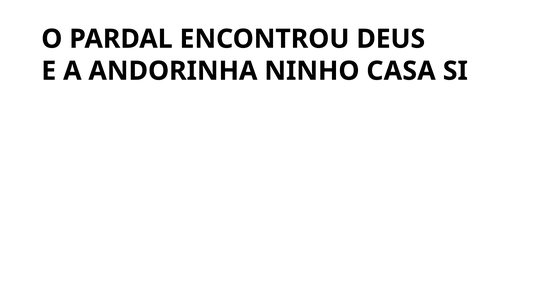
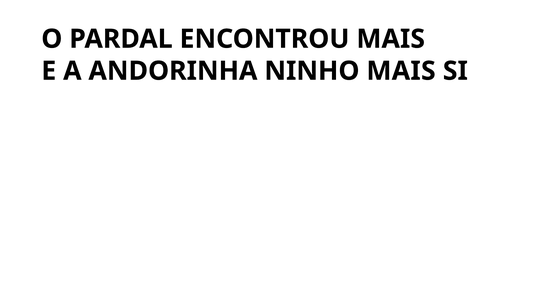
ENCONTROU DEUS: DEUS -> MAIS (391, 39)
NINHO CASA: CASA -> MAIS (401, 71)
